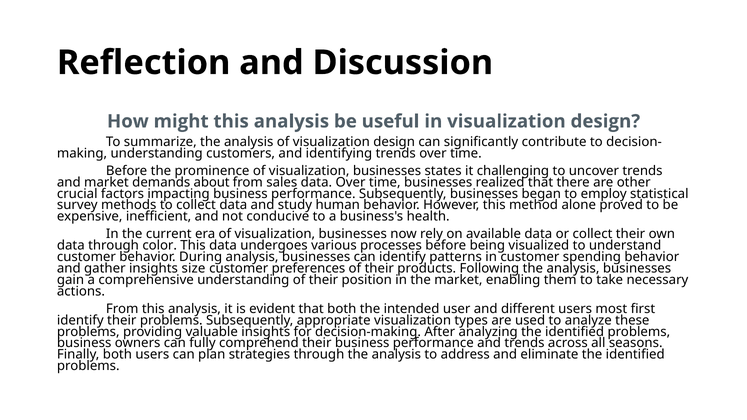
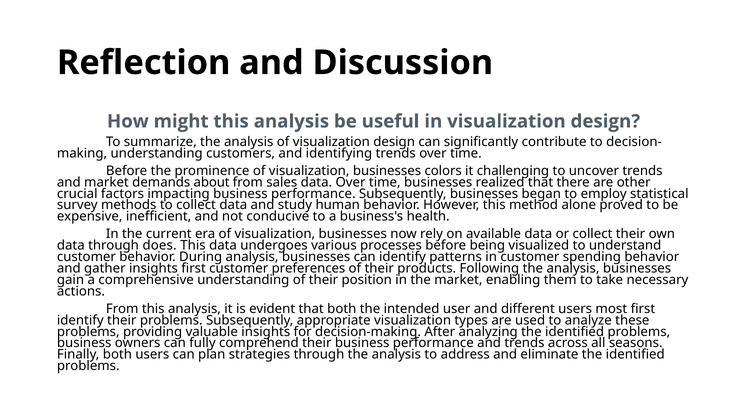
states: states -> colors (443, 171)
color: color -> does (160, 246)
insights size: size -> first (194, 268)
